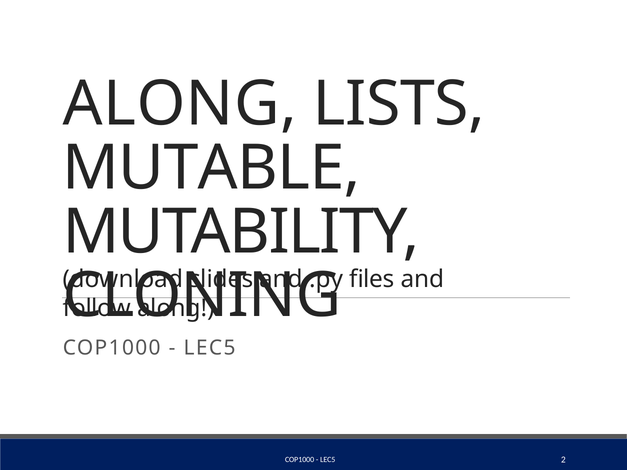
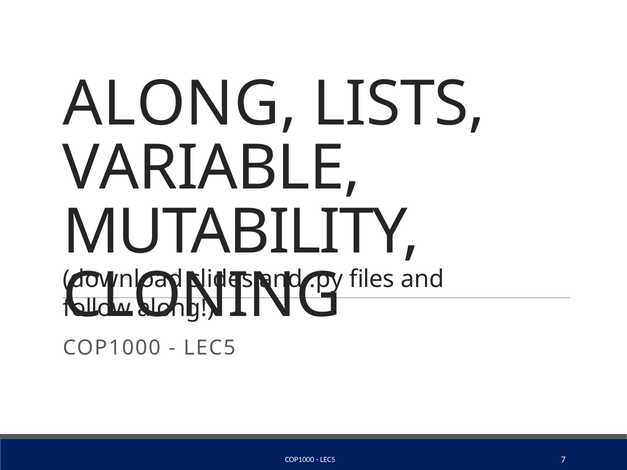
MUTABLE: MUTABLE -> VARIABLE (211, 168)
2: 2 -> 7 (563, 460)
